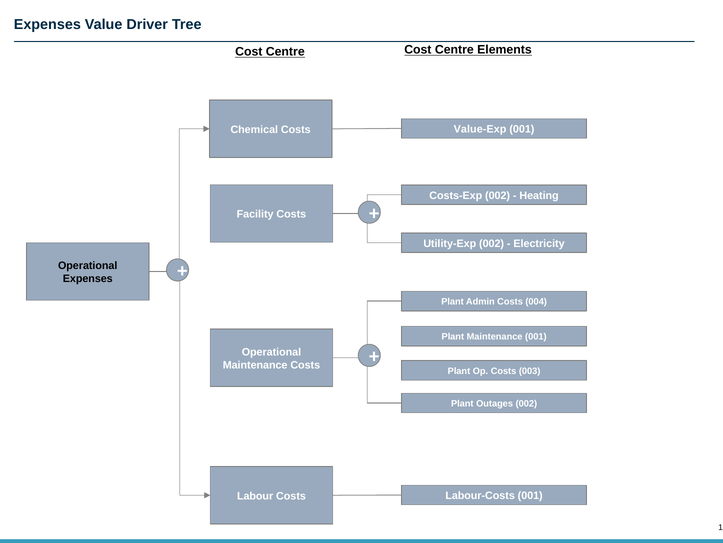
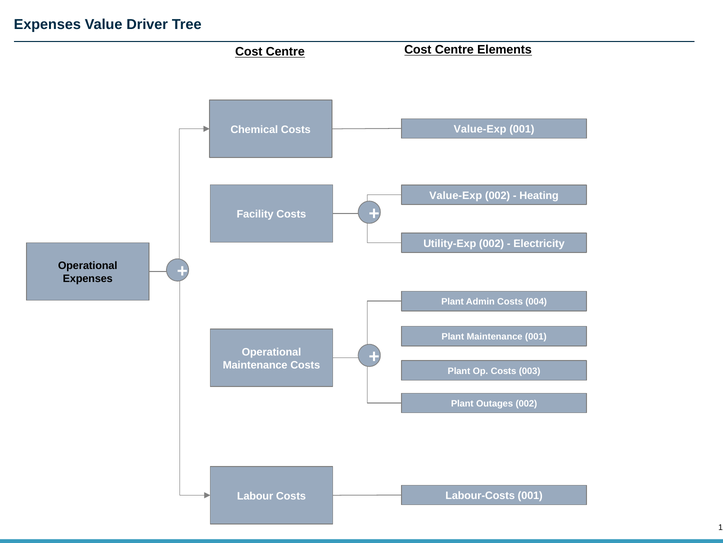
Costs-Exp: Costs-Exp -> Value-Exp (456, 195)
